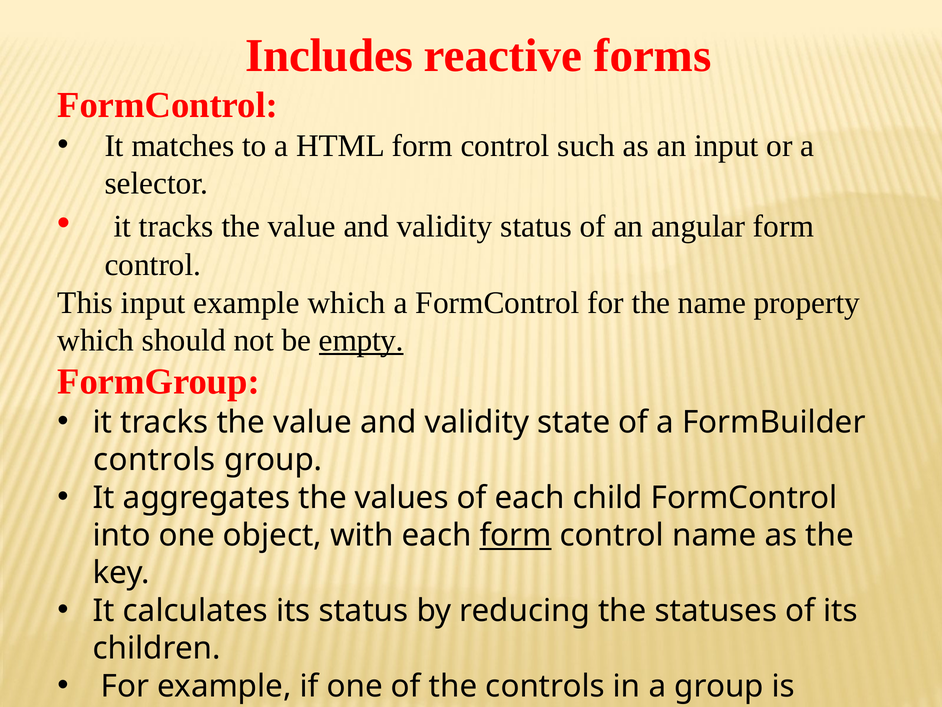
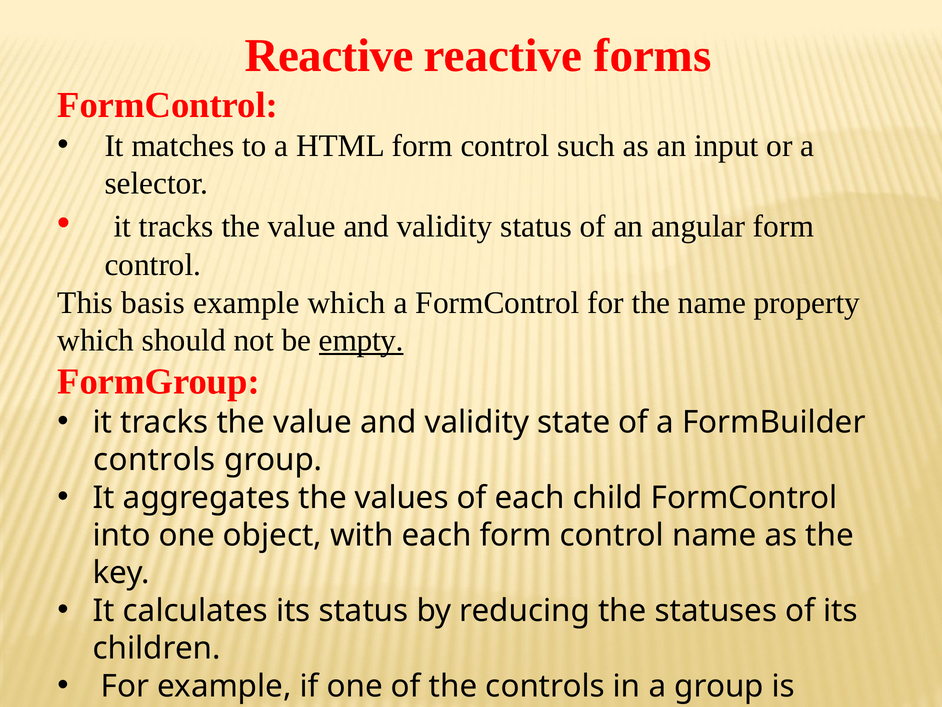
Includes: Includes -> Reactive (329, 56)
This input: input -> basis (153, 303)
form underline: present -> none (516, 535)
